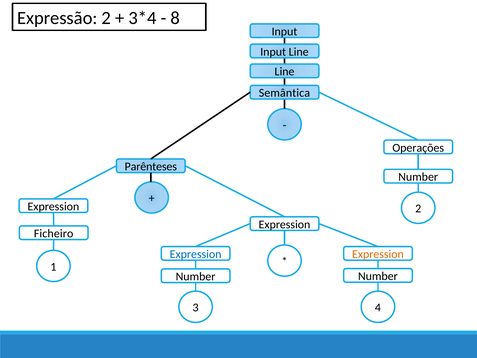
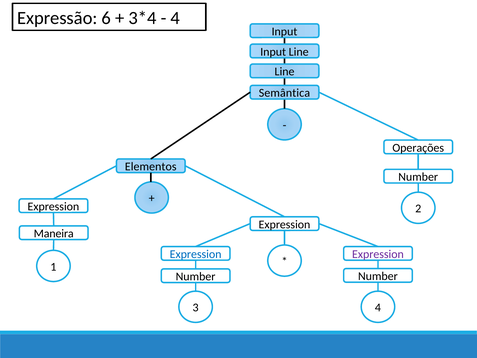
Expressão 2: 2 -> 6 (106, 18)
8: 8 -> 4 (175, 18)
Parênteses: Parênteses -> Elementos (151, 166)
Ficheiro: Ficheiro -> Maneira (54, 233)
Expression colour: orange -> purple (378, 254)
